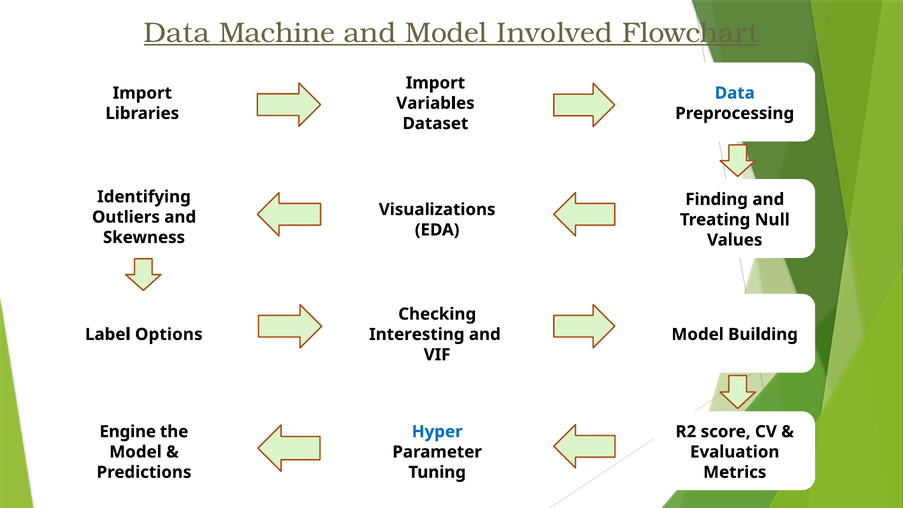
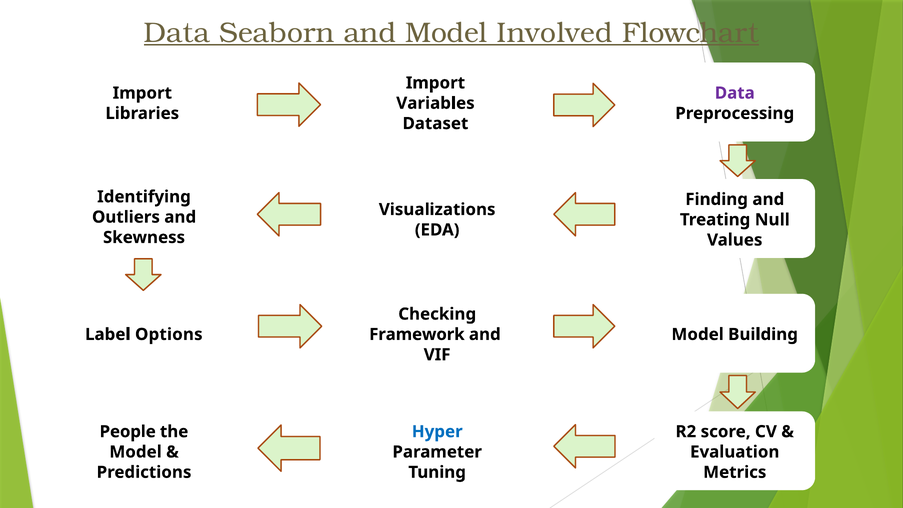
Machine: Machine -> Seaborn (277, 33)
Data colour: blue -> purple (735, 93)
Interesting: Interesting -> Framework (417, 334)
Engine: Engine -> People (128, 432)
